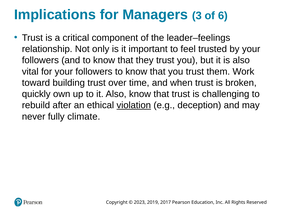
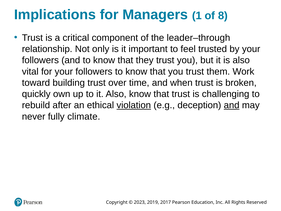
3: 3 -> 1 (197, 16)
6: 6 -> 8 (223, 16)
leader–feelings: leader–feelings -> leader–through (198, 38)
and underline: none -> present (232, 105)
